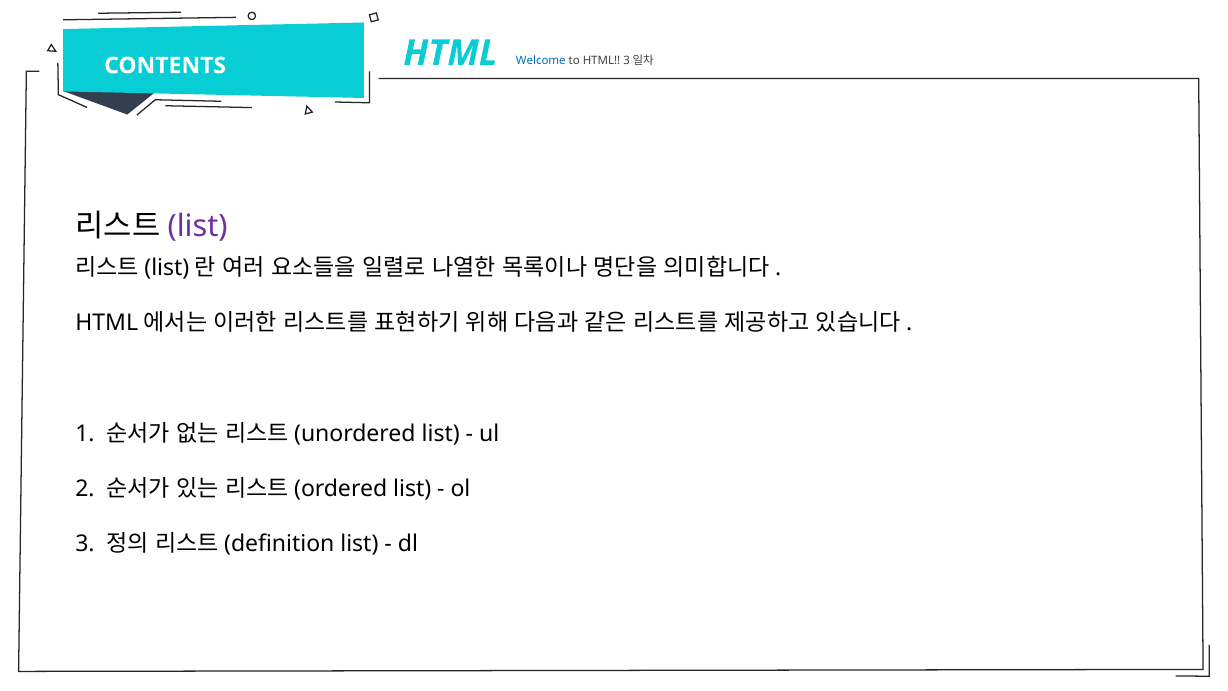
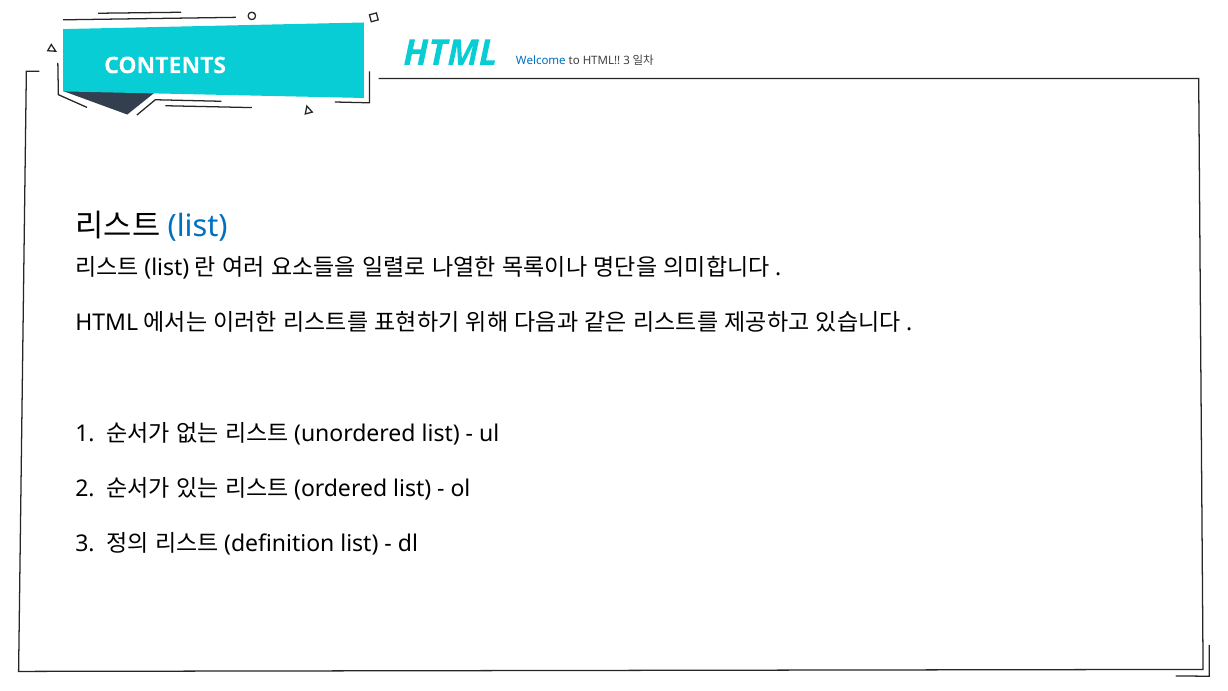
list colour: purple -> blue (198, 227)
